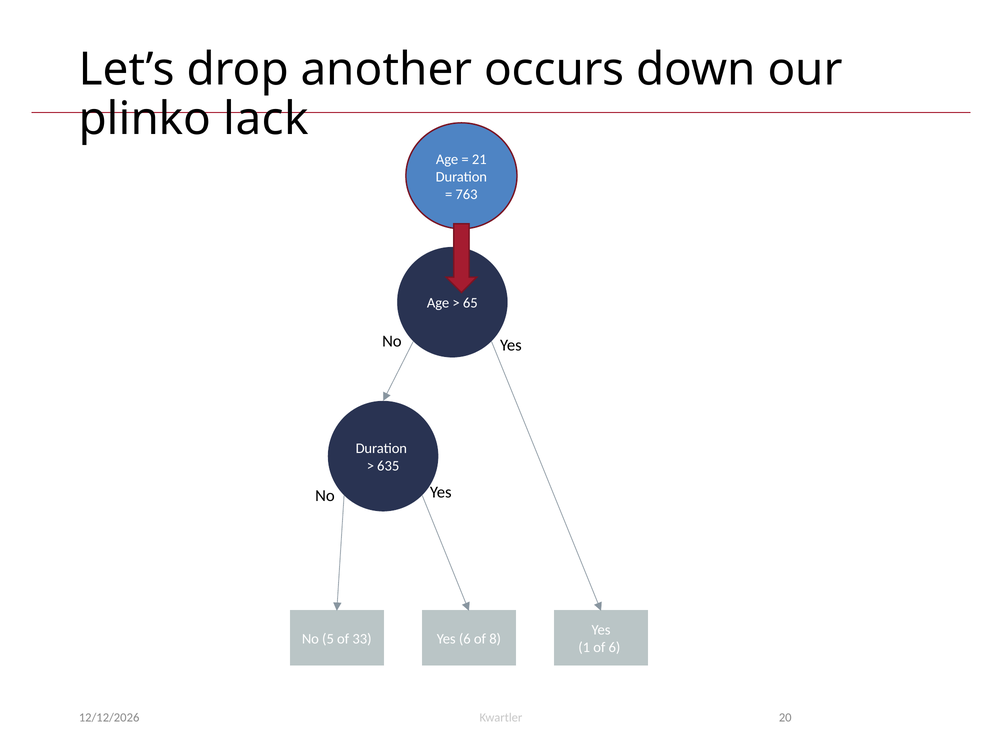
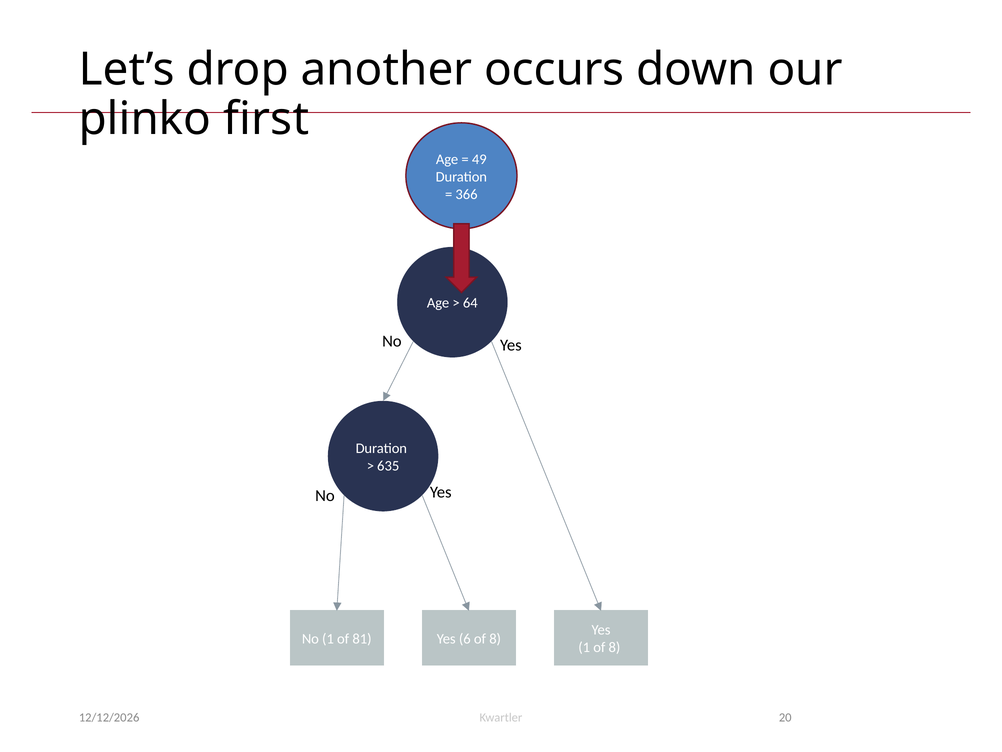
lack: lack -> first (266, 119)
21: 21 -> 49 (479, 159)
763: 763 -> 366 (467, 194)
65: 65 -> 64 (470, 303)
No 5: 5 -> 1 (328, 638)
33: 33 -> 81 (362, 638)
1 of 6: 6 -> 8 (615, 647)
